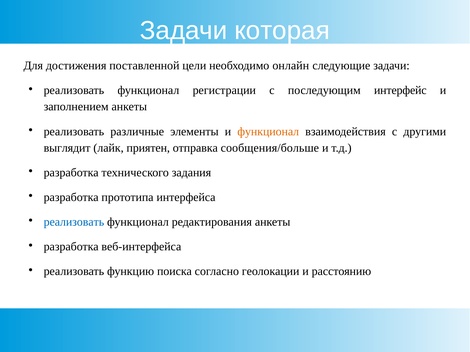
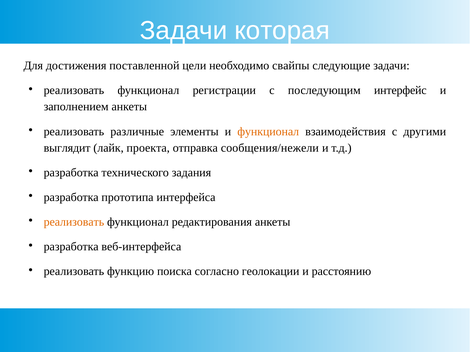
онлайн: онлайн -> свайпы (291, 66)
приятен: приятен -> проекта (148, 148)
сообщения/больше: сообщения/больше -> сообщения/нежели (270, 148)
реализовать colour: blue -> orange (74, 222)
